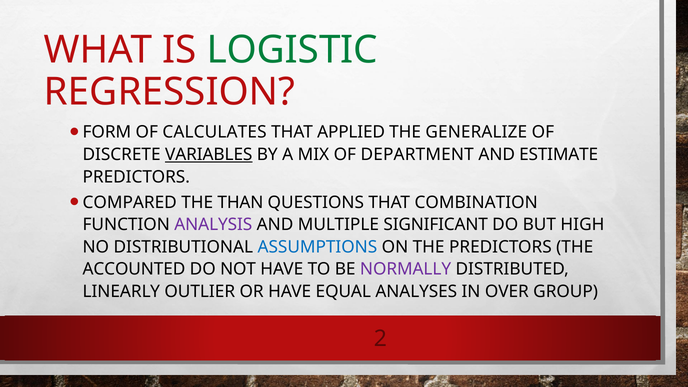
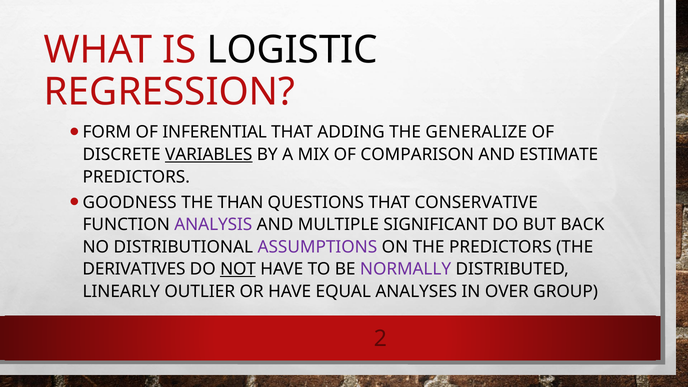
LOGISTIC colour: green -> black (292, 50)
CALCULATES: CALCULATES -> INFERENTIAL (215, 132)
APPLIED: APPLIED -> ADDING (351, 132)
DEPARTMENT: DEPARTMENT -> COMPARISON (417, 155)
COMPARED: COMPARED -> GOODNESS (130, 202)
COMBINATION: COMBINATION -> CONSERVATIVE (476, 202)
HIGH: HIGH -> BACK (582, 225)
ASSUMPTIONS colour: blue -> purple (317, 247)
ACCOUNTED: ACCOUNTED -> DERIVATIVES (134, 269)
NOT underline: none -> present (238, 269)
